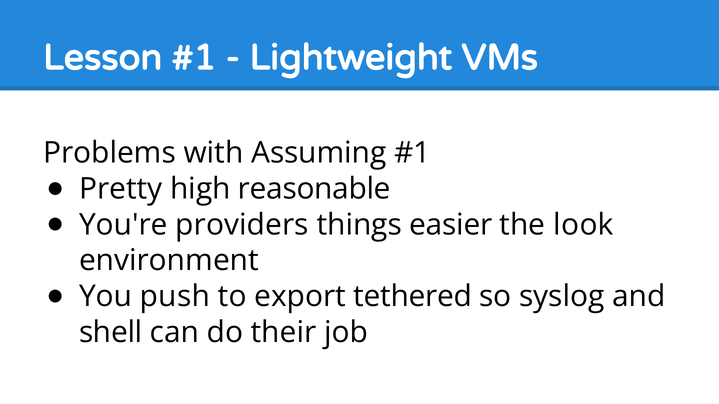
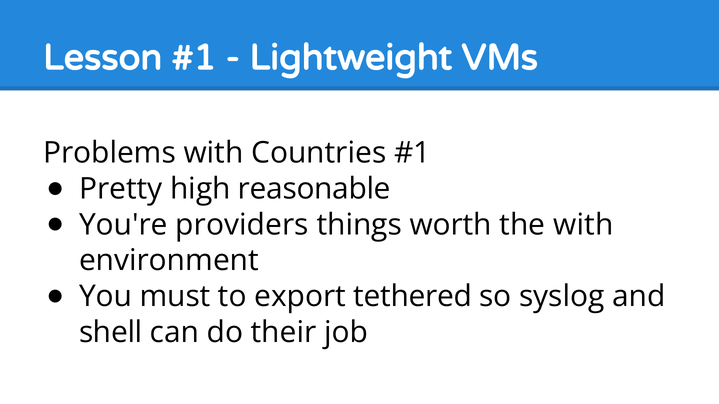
Assuming: Assuming -> Countries (319, 153)
easier: easier -> worth (451, 225)
the look: look -> with (583, 225)
push: push -> must (175, 297)
